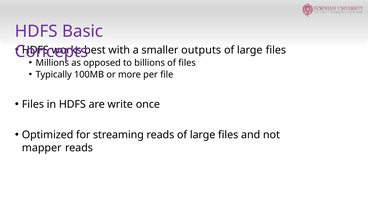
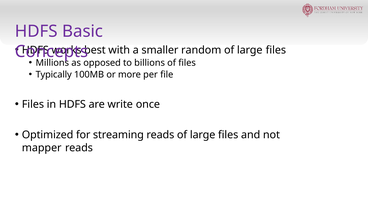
outputs: outputs -> random (201, 50)
